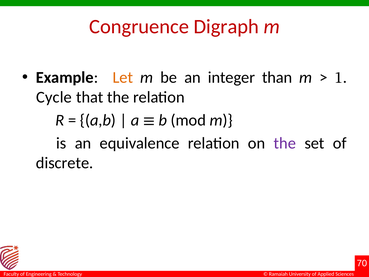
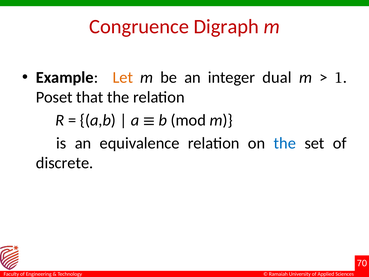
than: than -> dual (277, 77)
Cycle: Cycle -> Poset (54, 97)
the colour: purple -> blue (285, 143)
